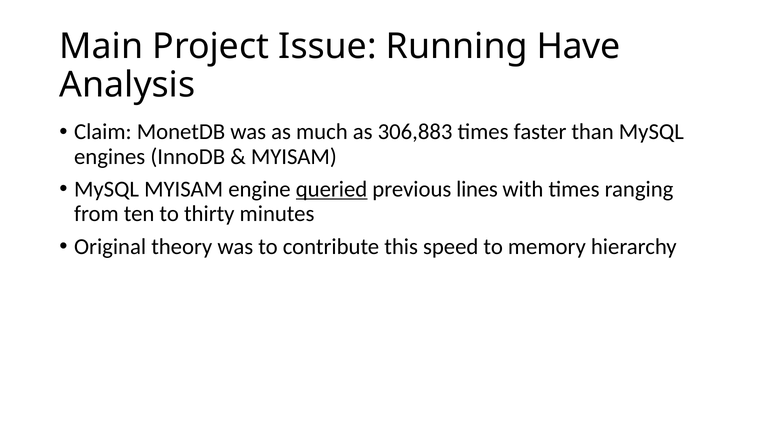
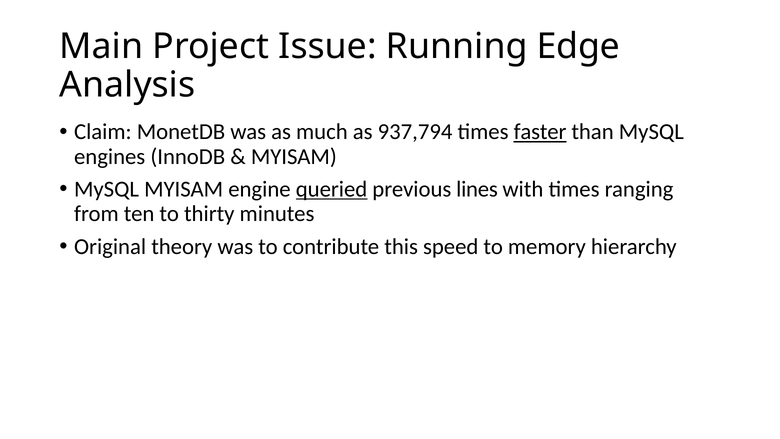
Have: Have -> Edge (578, 46)
306,883: 306,883 -> 937,794 (415, 132)
faster underline: none -> present (540, 132)
